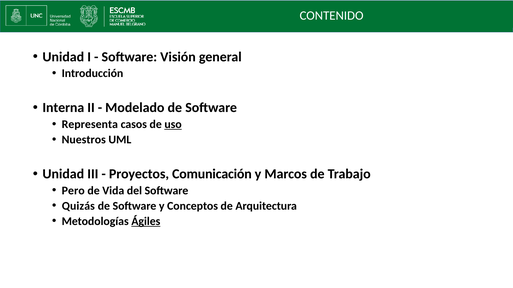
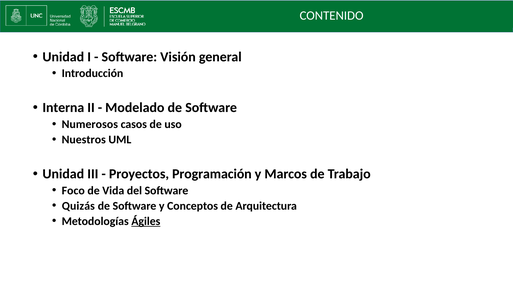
Representa: Representa -> Numerosos (90, 124)
uso underline: present -> none (173, 124)
Comunicación: Comunicación -> Programación (212, 174)
Pero: Pero -> Foco (73, 191)
